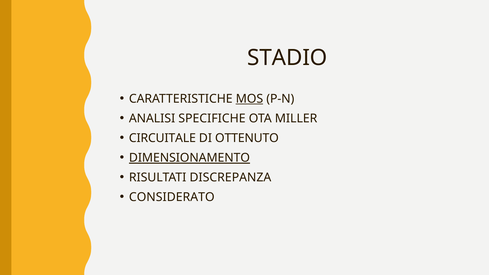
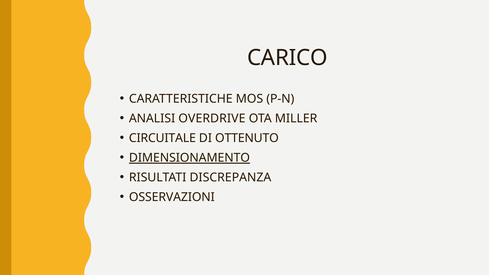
STADIO: STADIO -> CARICO (287, 58)
MOS underline: present -> none (249, 99)
SPECIFICHE: SPECIFICHE -> OVERDRIVE (212, 119)
CONSIDERATO: CONSIDERATO -> OSSERVAZIONI (172, 197)
